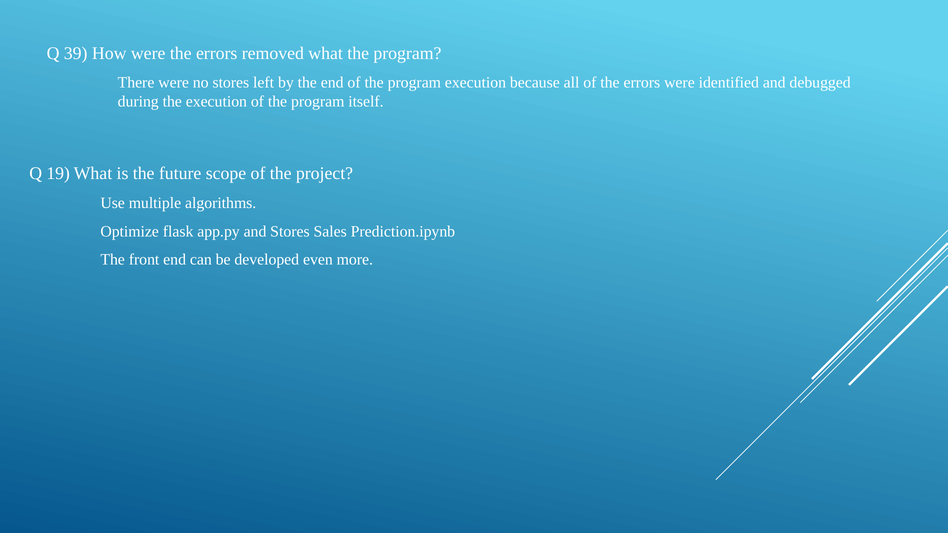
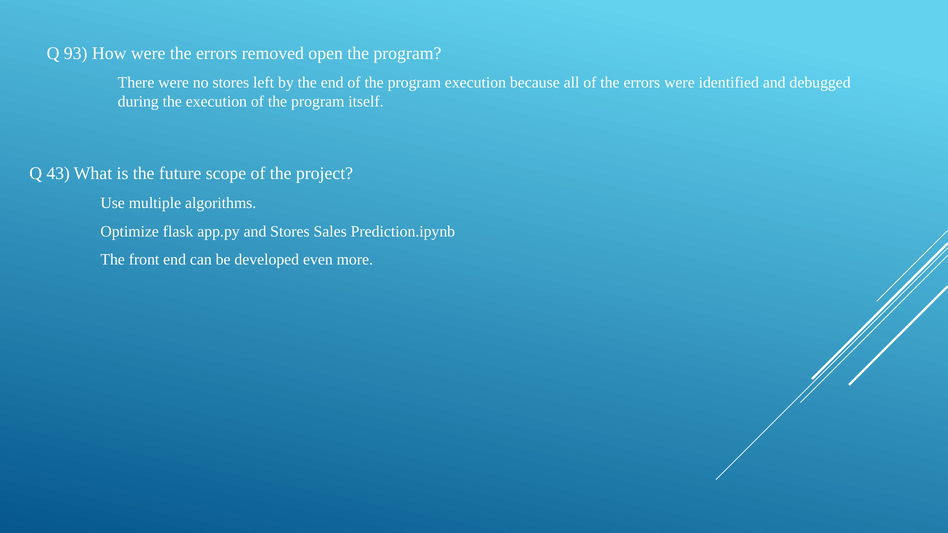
39: 39 -> 93 (76, 53)
removed what: what -> open (326, 53)
19: 19 -> 43 (58, 174)
